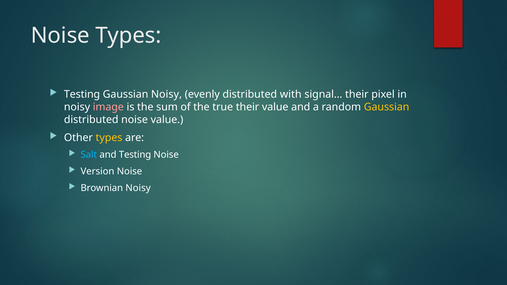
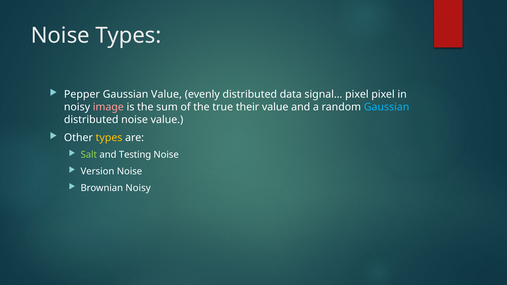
Testing: Testing -> Pepper (82, 94)
Gaussian Noisy: Noisy -> Value (166, 94)
with: with -> data (291, 94)
signal… their: their -> pixel (357, 94)
Gaussian colour: yellow -> light blue (387, 107)
Salt colour: light blue -> light green (89, 155)
